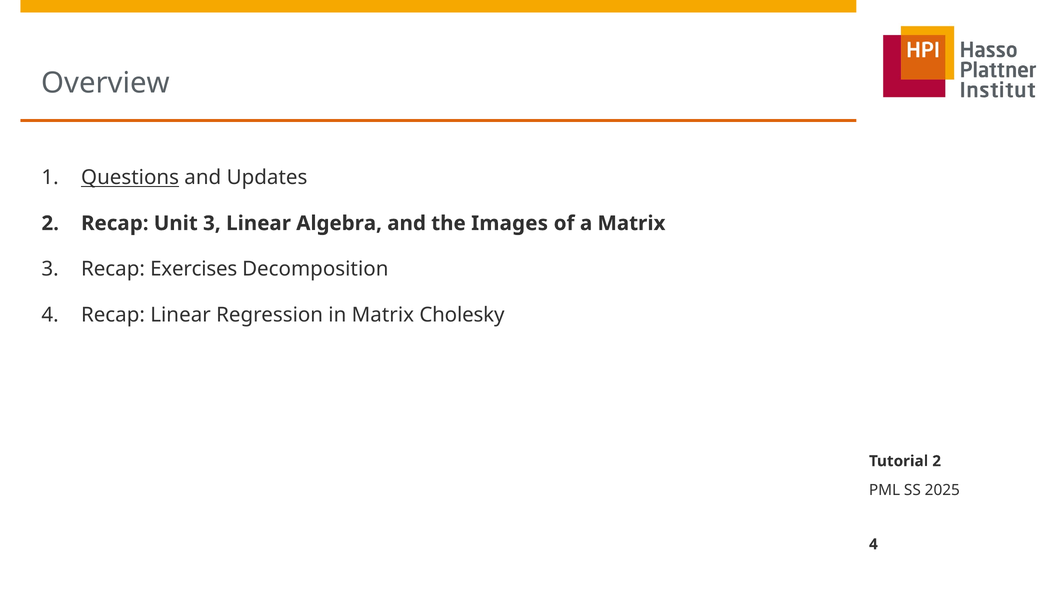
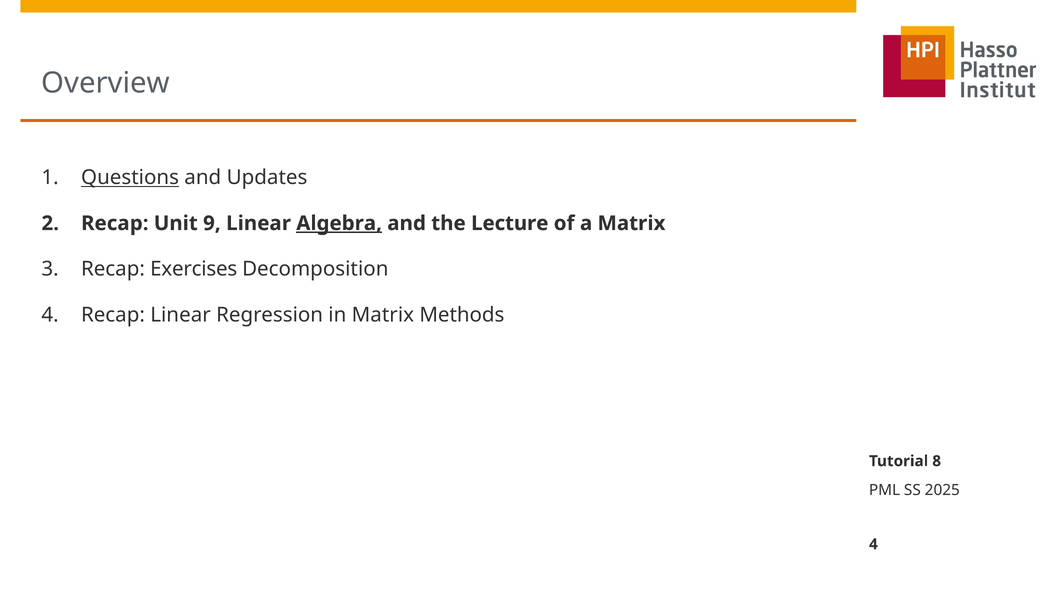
Unit 3: 3 -> 9 (212, 223)
Algebra underline: none -> present (339, 223)
Images: Images -> Lecture (510, 223)
Cholesky: Cholesky -> Methods (462, 315)
Tutorial 2: 2 -> 8 (937, 461)
